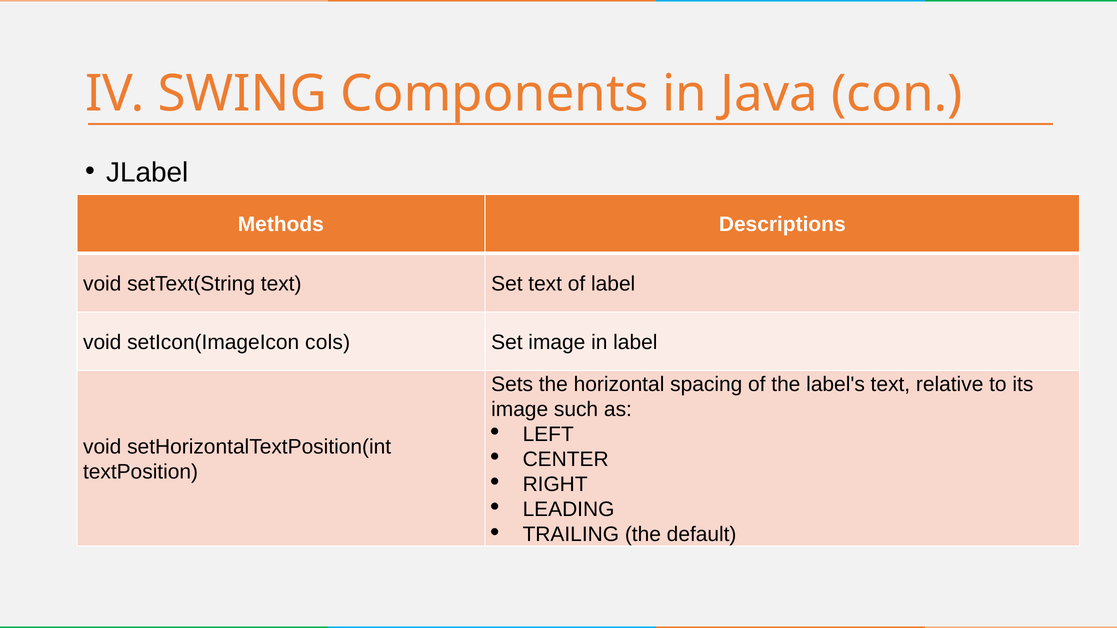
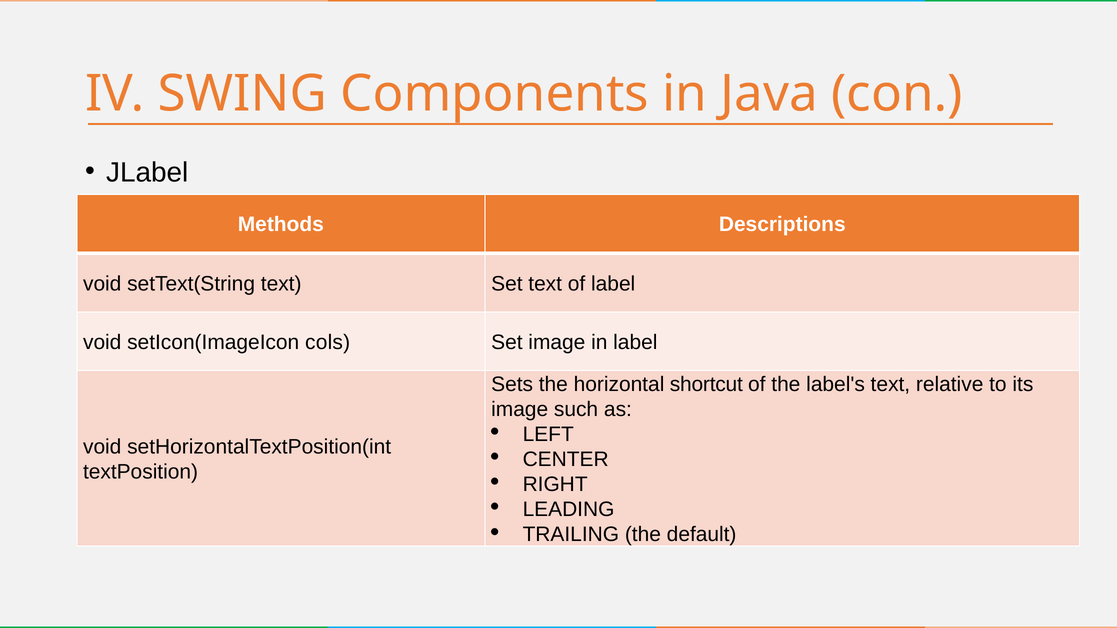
spacing: spacing -> shortcut (706, 384)
